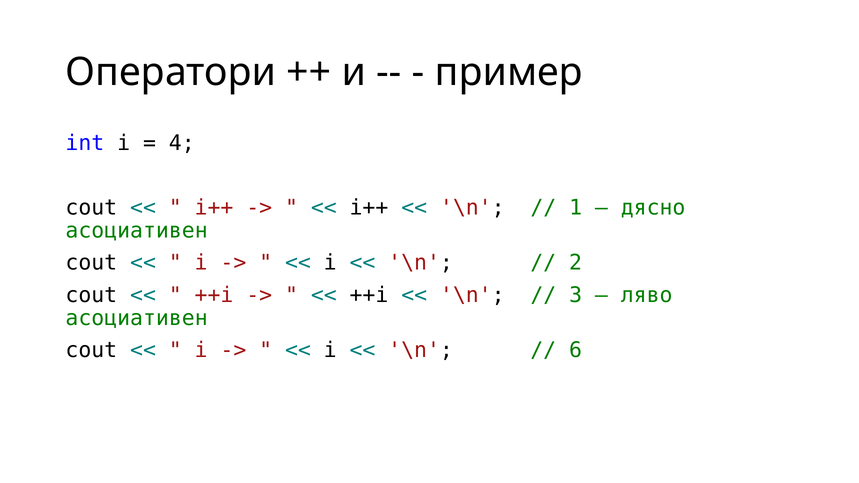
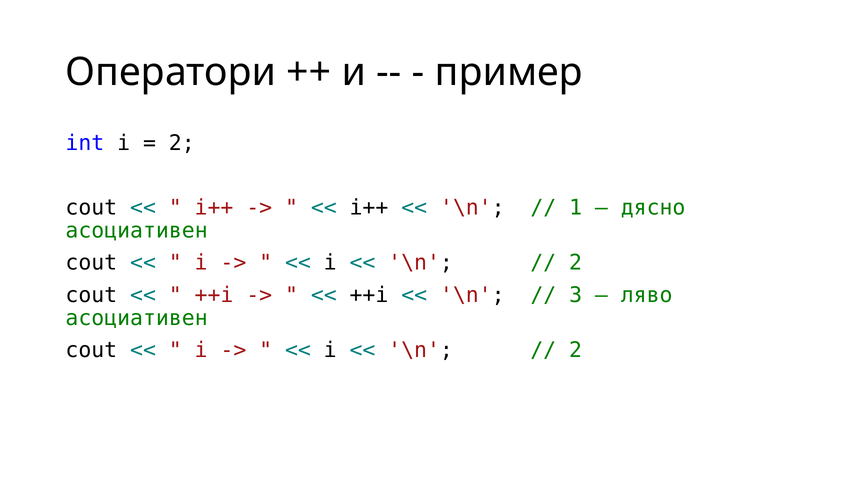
4: 4 -> 2 (182, 143)
6: 6 -> 2 (576, 350)
